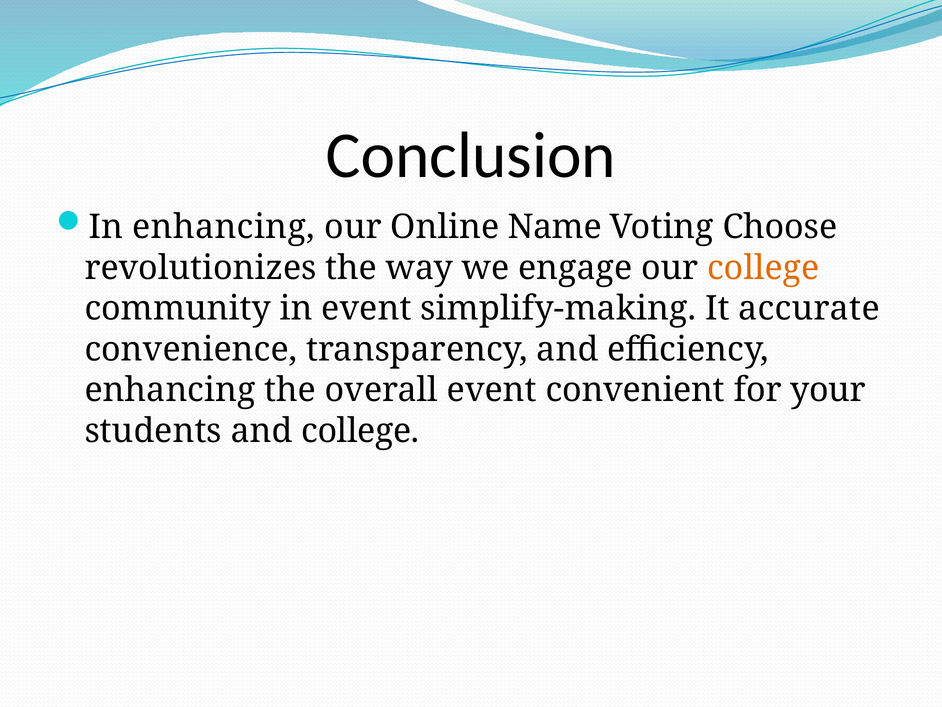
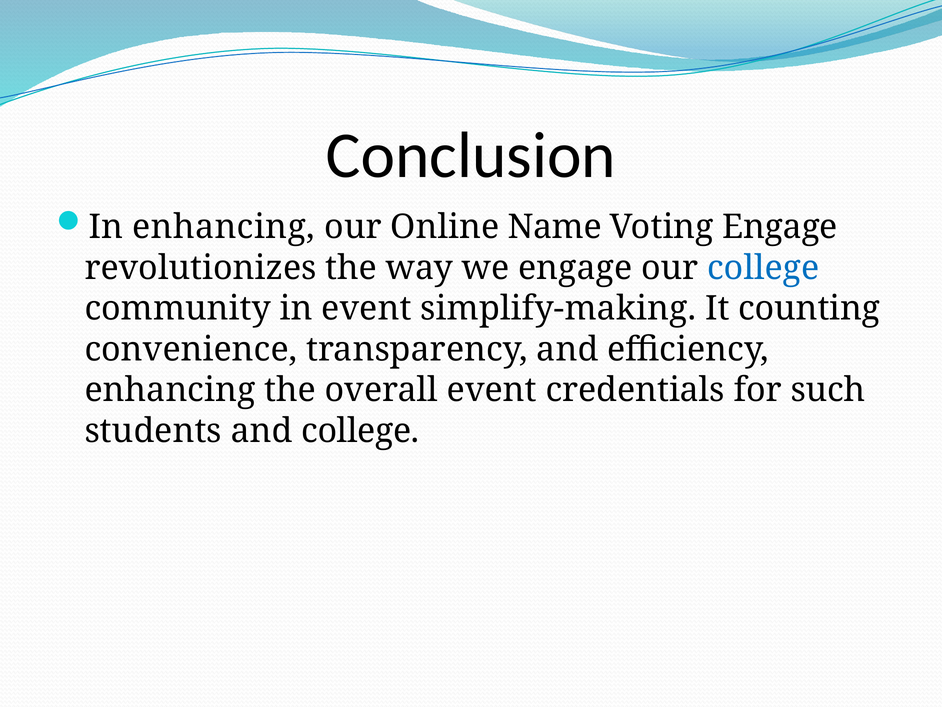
Voting Choose: Choose -> Engage (780, 227)
college colour: orange -> blue (763, 268)
accurate: accurate -> counting (809, 308)
convenient: convenient -> credentials (635, 390)
your: your -> such (828, 390)
